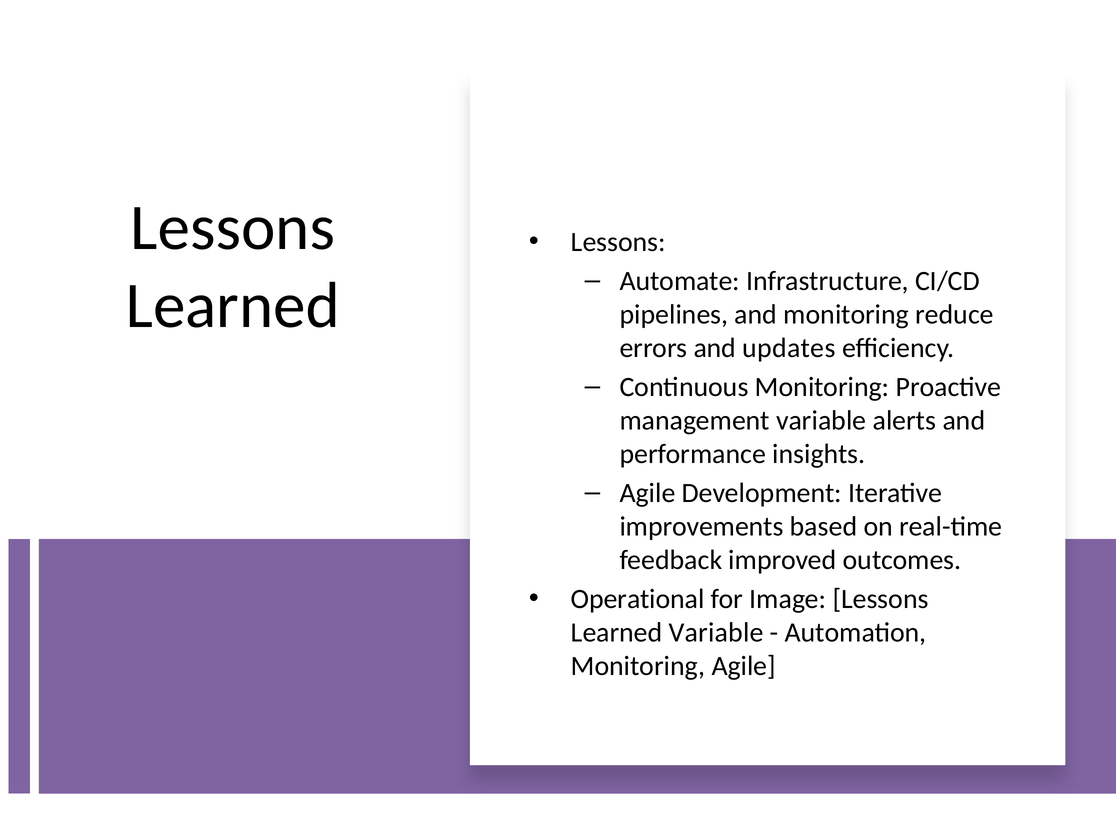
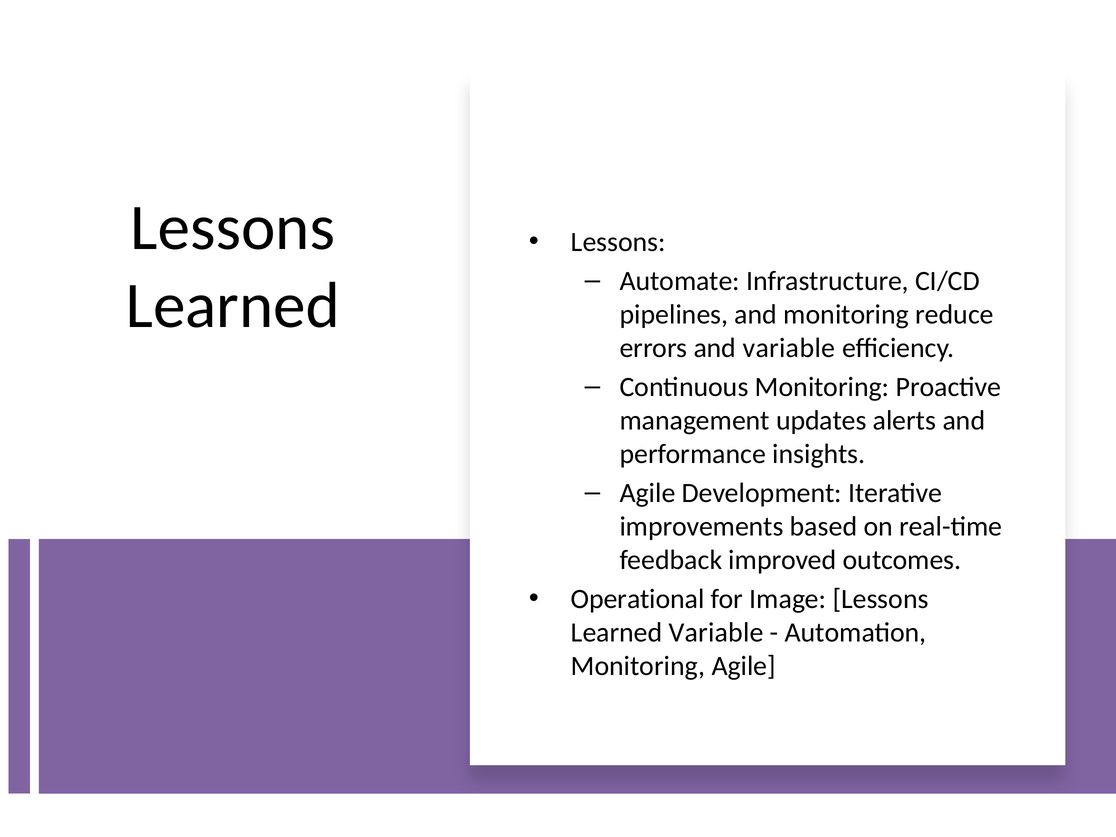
and updates: updates -> variable (789, 348)
management variable: variable -> updates (821, 420)
